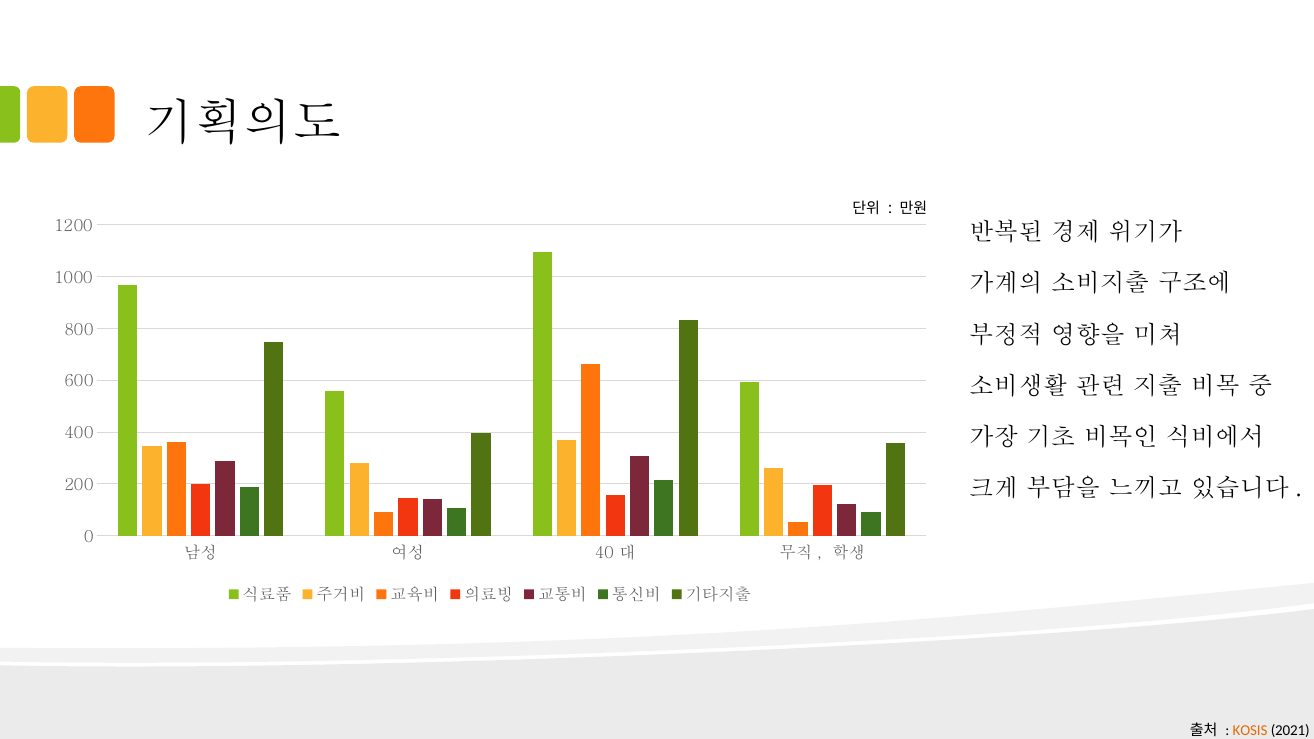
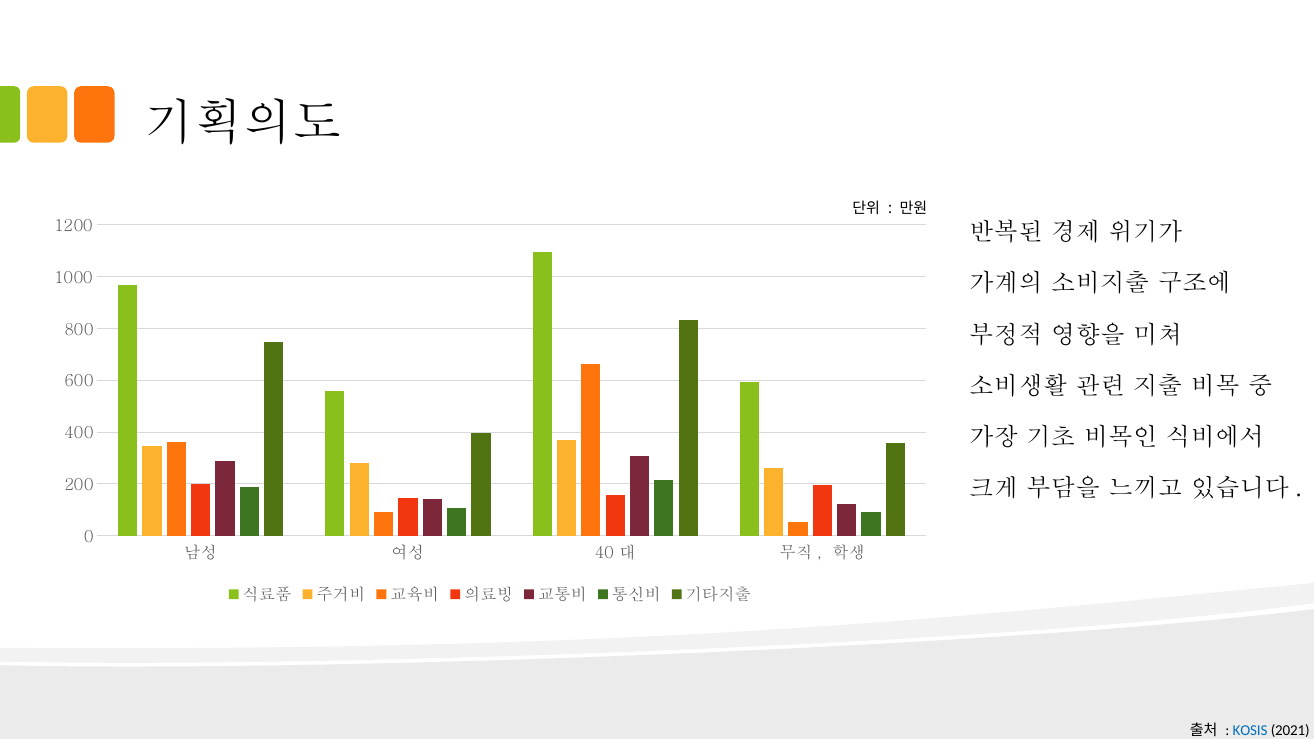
KOSIS colour: orange -> blue (1250, 731)
